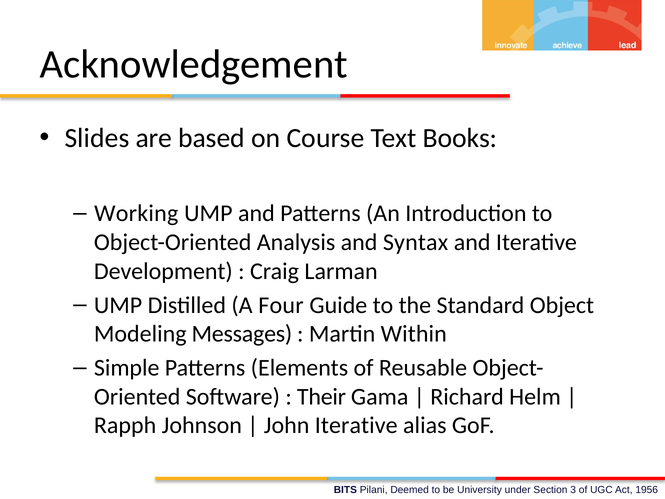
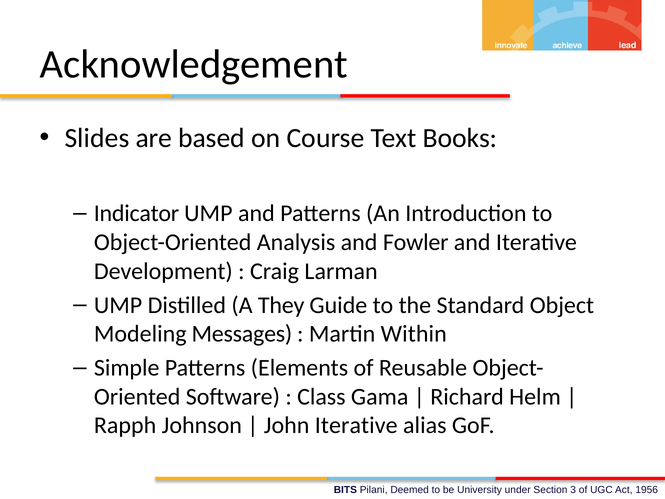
Working: Working -> Indicator (136, 213)
Syntax: Syntax -> Fowler (416, 242)
Four: Four -> They (281, 305)
Their: Their -> Class (321, 397)
